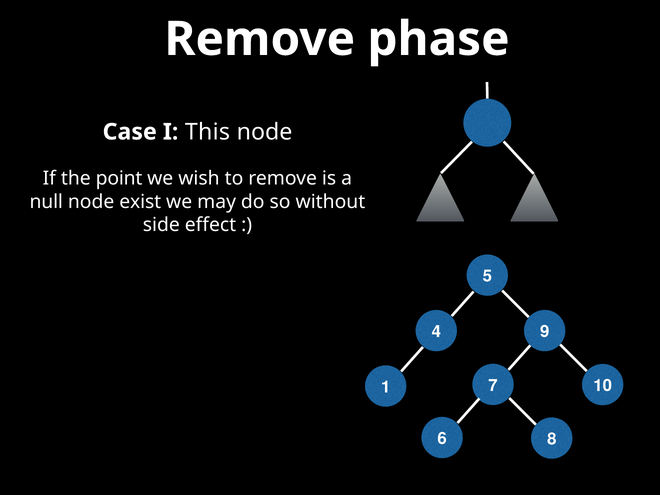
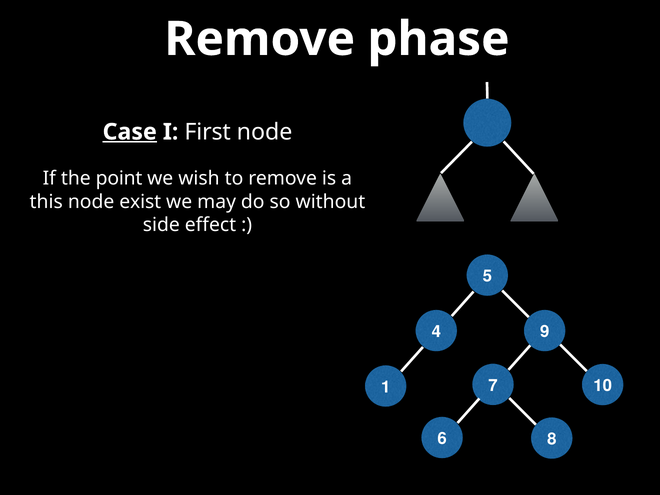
Case underline: none -> present (130, 132)
This: This -> First (208, 132)
null: null -> this (46, 202)
